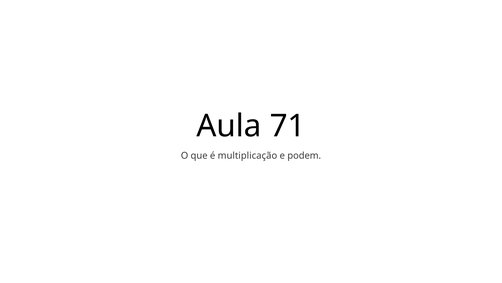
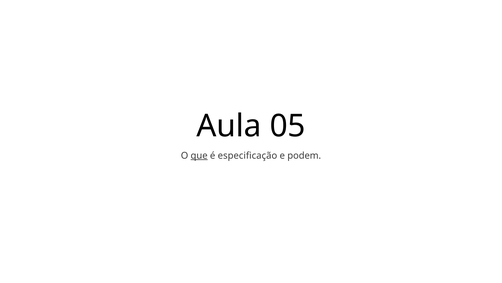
71: 71 -> 05 (288, 126)
que underline: none -> present (199, 155)
multiplicação: multiplicação -> especificação (247, 155)
